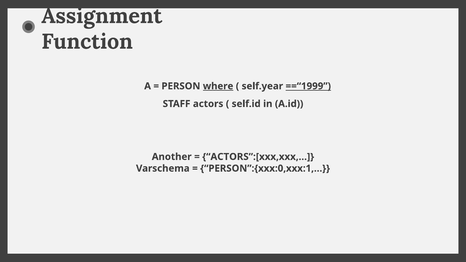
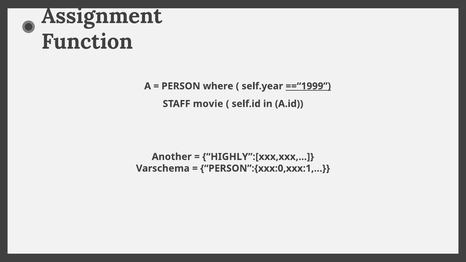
where underline: present -> none (218, 86)
actors: actors -> movie (208, 104)
ACTORS”:[xxx,xxx,…: ACTORS”:[xxx,xxx,… -> HIGHLY”:[xxx,xxx,… (258, 157)
